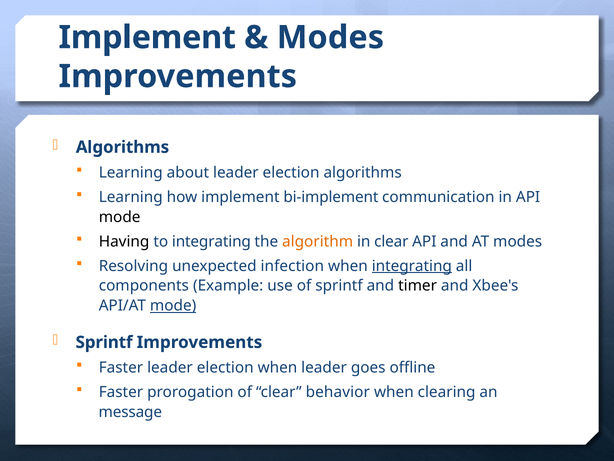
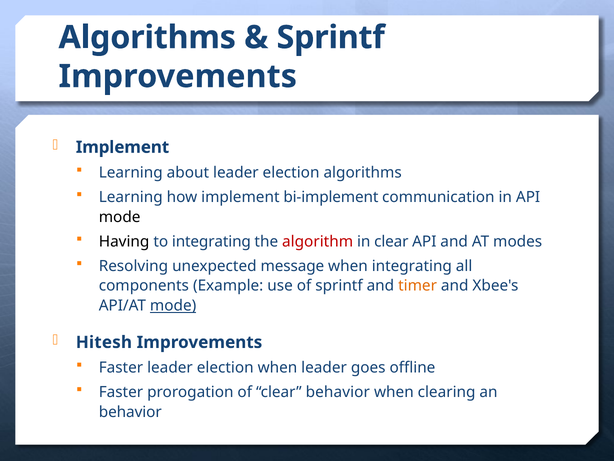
Implement: Implement -> Algorithms (147, 37)
Modes: Modes -> Sprintf (331, 37)
Algorithms: Algorithms -> Implement (122, 147)
algorithm colour: orange -> red (318, 241)
infection: infection -> message (292, 266)
integrating underline: present -> none (412, 266)
timer colour: black -> orange (418, 286)
Sprintf: Sprintf -> Hitesh (104, 342)
message: message -> behavior (130, 412)
